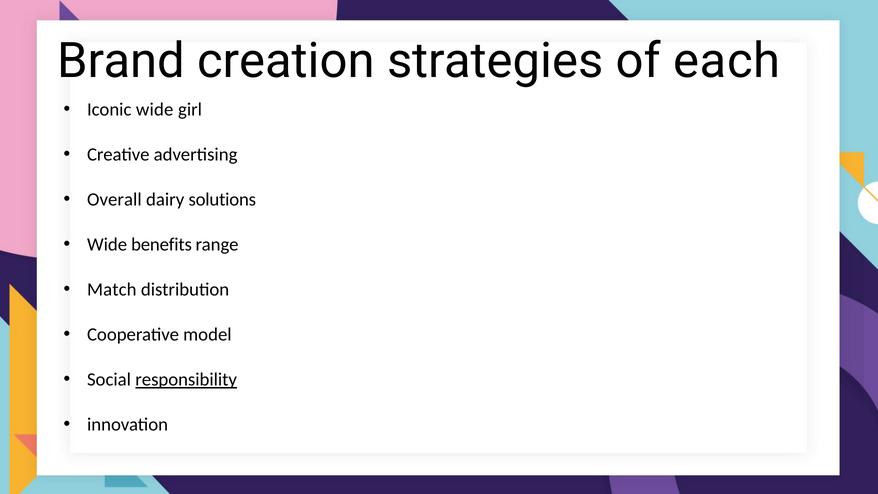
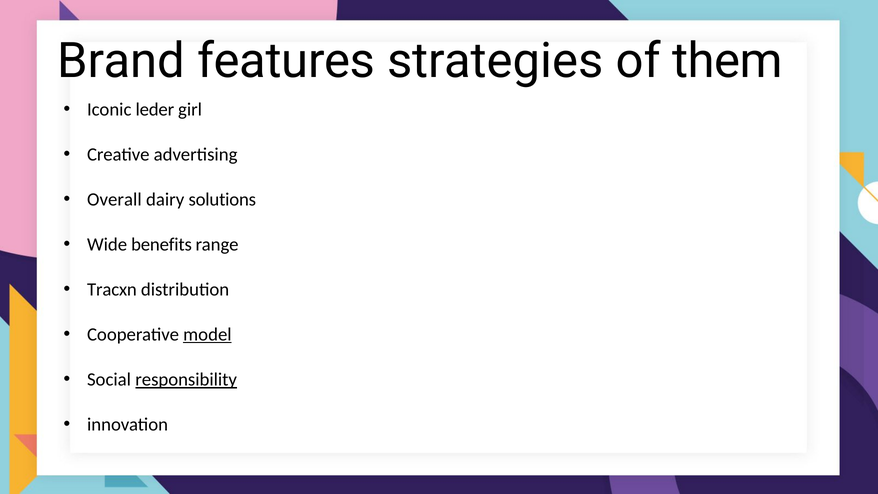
creation: creation -> features (286, 61)
each: each -> them (727, 61)
Iconic wide: wide -> leder (155, 110)
Match: Match -> Tracxn (112, 290)
model underline: none -> present (207, 335)
